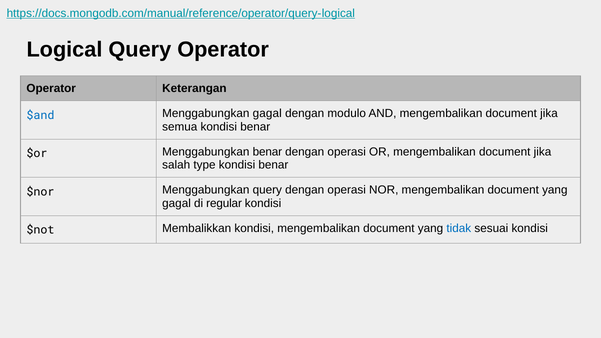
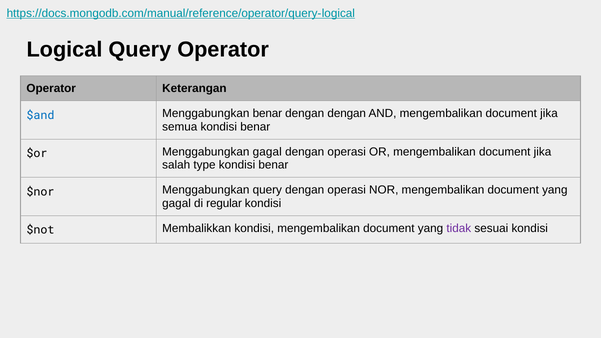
Menggabungkan gagal: gagal -> benar (267, 114)
dengan modulo: modulo -> dengan (347, 114)
Menggabungkan benar: benar -> gagal (267, 152)
tidak colour: blue -> purple (459, 228)
